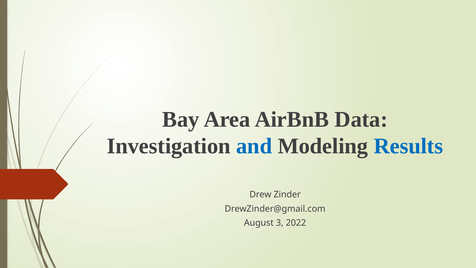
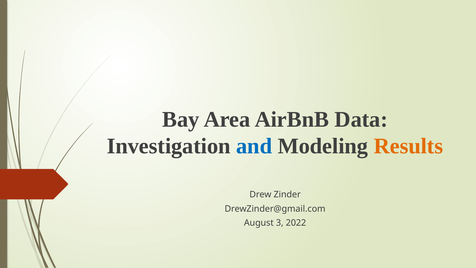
Results colour: blue -> orange (408, 146)
